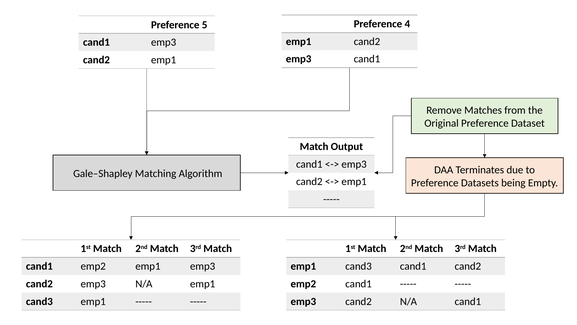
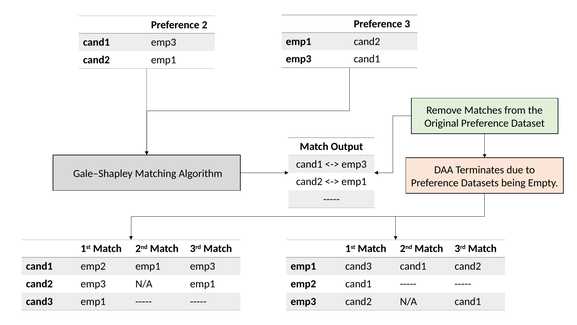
4: 4 -> 3 (407, 24)
5: 5 -> 2 (205, 25)
